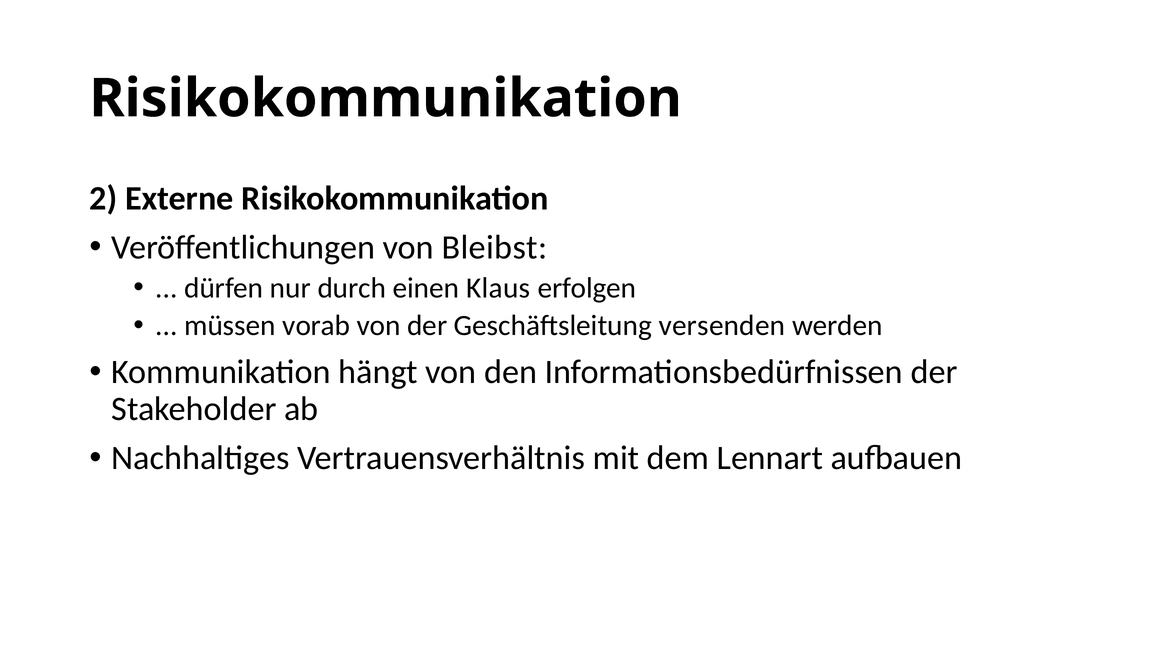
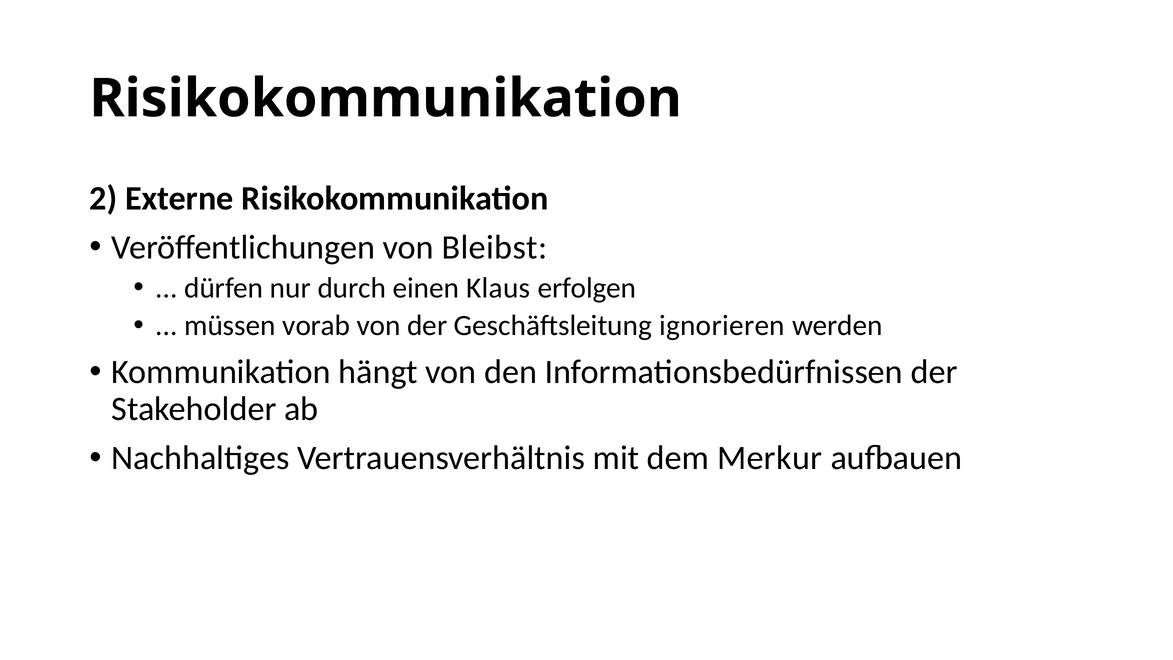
versenden: versenden -> ignorieren (722, 326)
Lennart: Lennart -> Merkur (770, 458)
